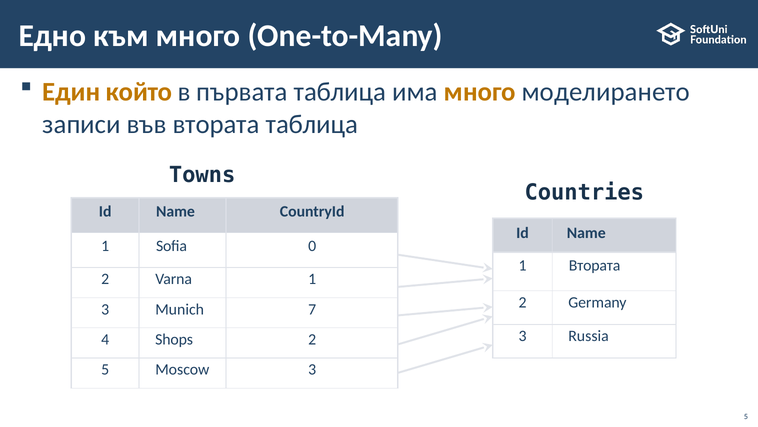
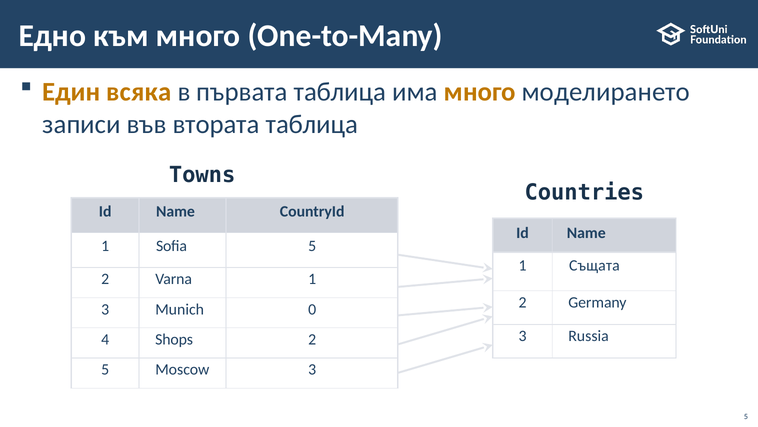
който: който -> всяка (139, 92)
Sofia 0: 0 -> 5 (312, 246)
1 Втората: Втората -> Същата (594, 265)
7: 7 -> 0 (312, 309)
